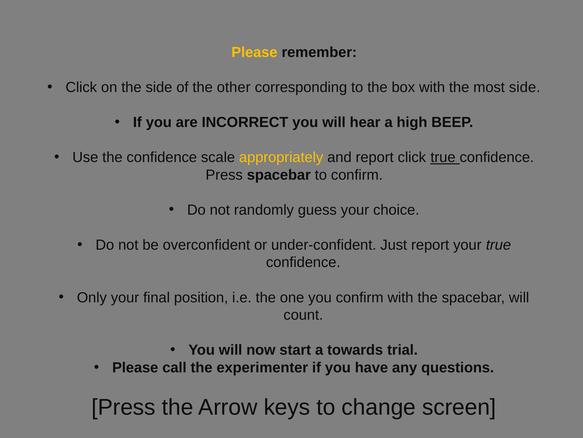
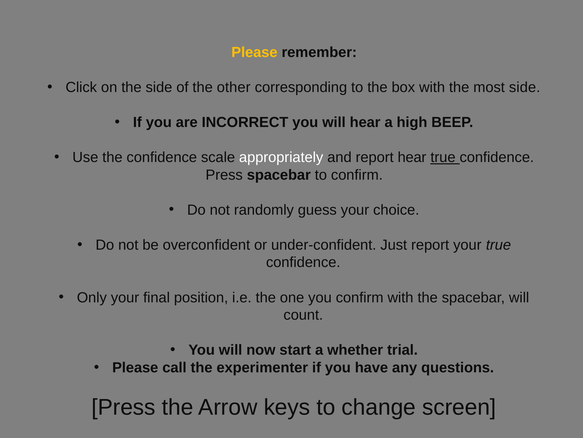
appropriately colour: yellow -> white (281, 157)
report click: click -> hear (412, 157)
towards: towards -> whether (355, 350)
